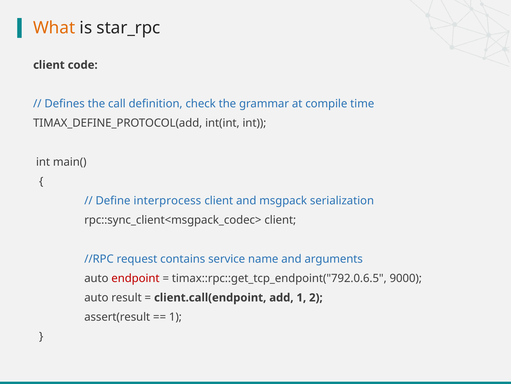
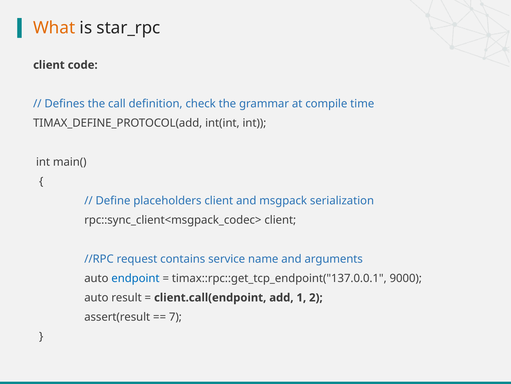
interprocess: interprocess -> placeholders (167, 200)
endpoint colour: red -> blue (135, 278)
timax::rpc::get_tcp_endpoint("792.0.6.5: timax::rpc::get_tcp_endpoint("792.0.6.5 -> timax::rpc::get_tcp_endpoint("137.0.0.1 (279, 278)
1: 1 -> 7 (175, 316)
